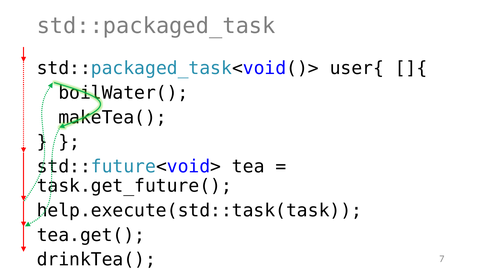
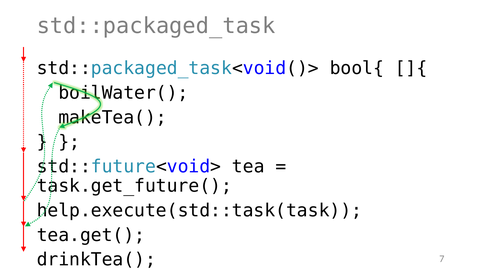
user{: user{ -> bool{ (357, 68)
